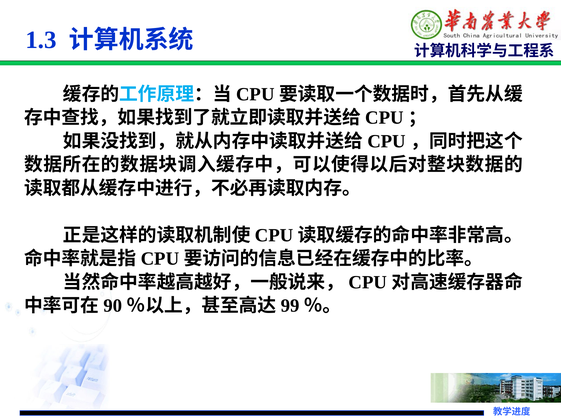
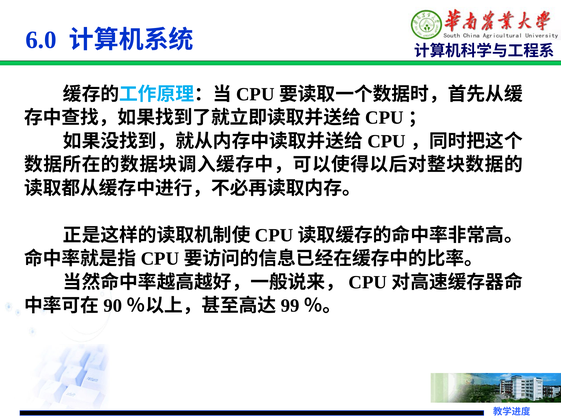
1.3: 1.3 -> 6.0 (41, 40)
